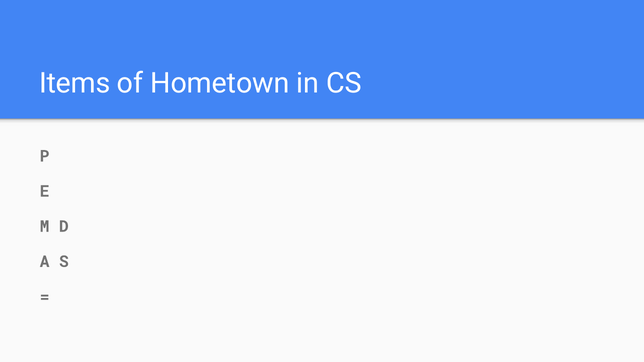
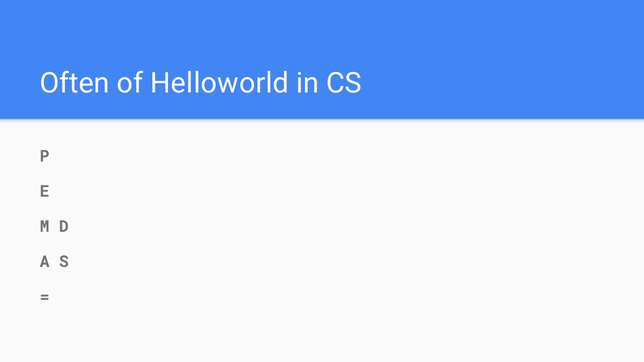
Items: Items -> Often (75, 83)
Hometown: Hometown -> Helloworld (220, 83)
